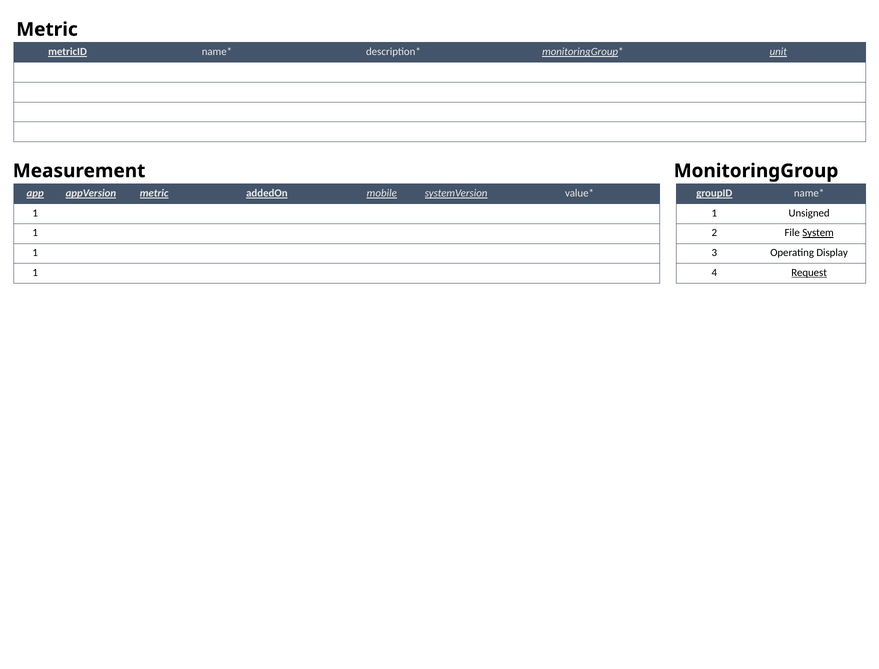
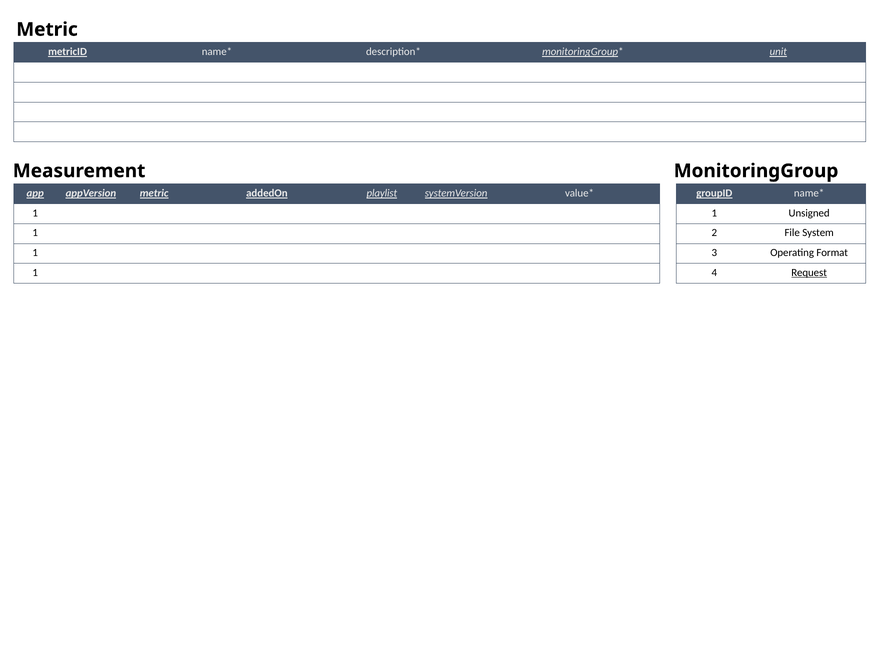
mobile: mobile -> playlist (382, 193)
System underline: present -> none (818, 233)
Display: Display -> Format (832, 253)
